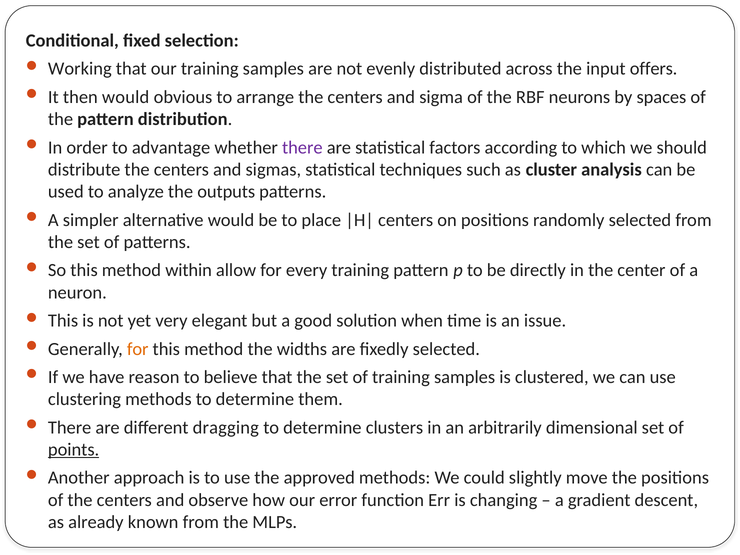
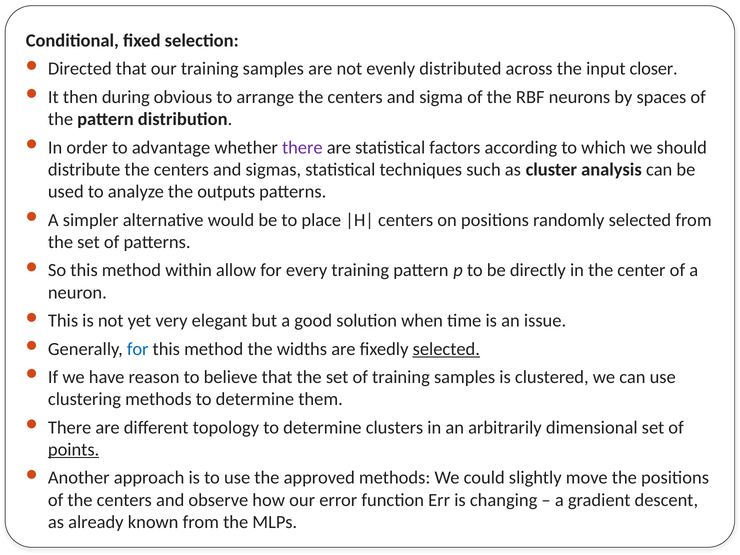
Working: Working -> Directed (80, 69)
offers: offers -> closer (654, 69)
then would: would -> during (126, 97)
for colour: orange -> blue (138, 349)
selected underline: none -> present (446, 349)
dragging: dragging -> topology (226, 427)
